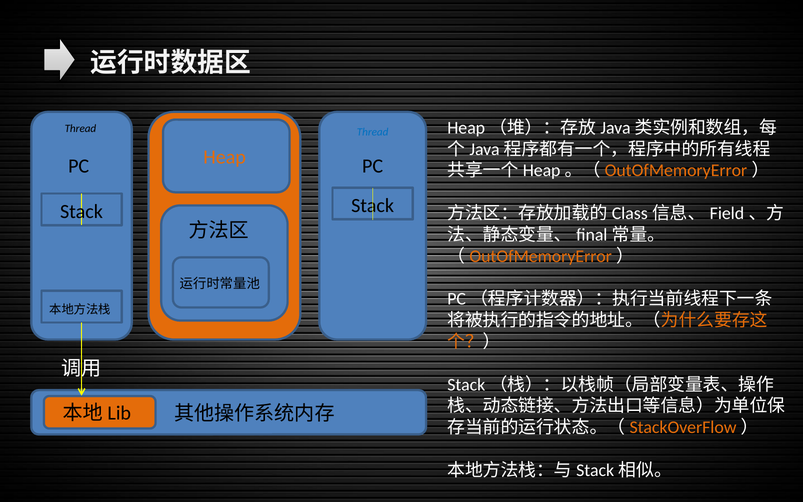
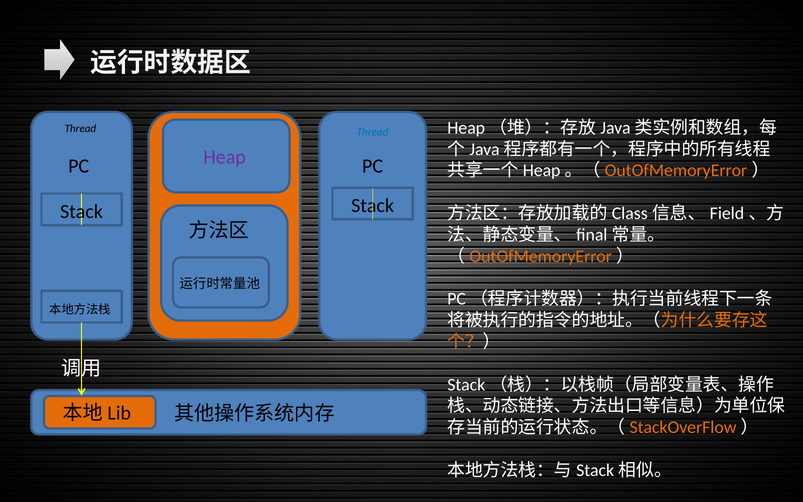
Heap colour: orange -> purple (225, 157)
